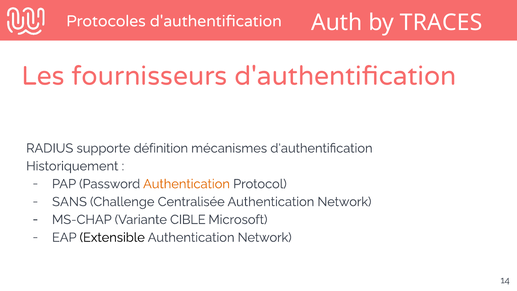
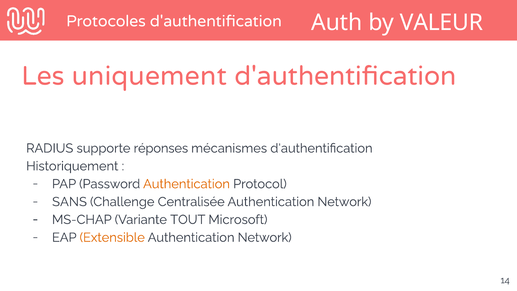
TRACES: TRACES -> VALEUR (441, 23)
fournisseurs: fournisseurs -> uniquement (149, 76)
définition: définition -> réponses (161, 148)
CIBLE: CIBLE -> TOUT (188, 220)
Extensible colour: black -> orange (112, 237)
